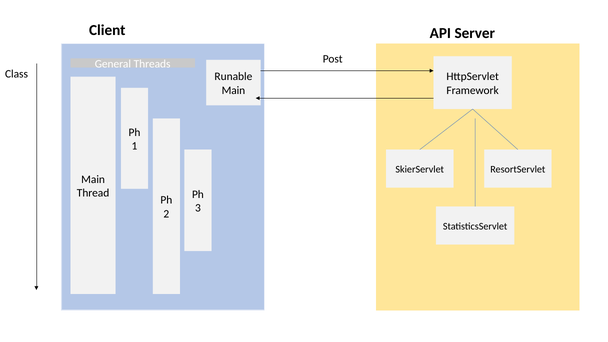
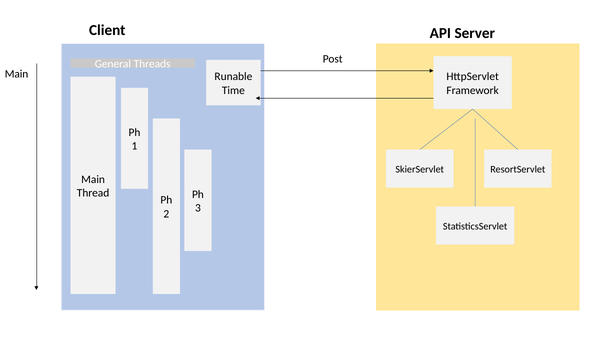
Class: Class -> Main (17, 74)
Main: Main -> Time (233, 90)
